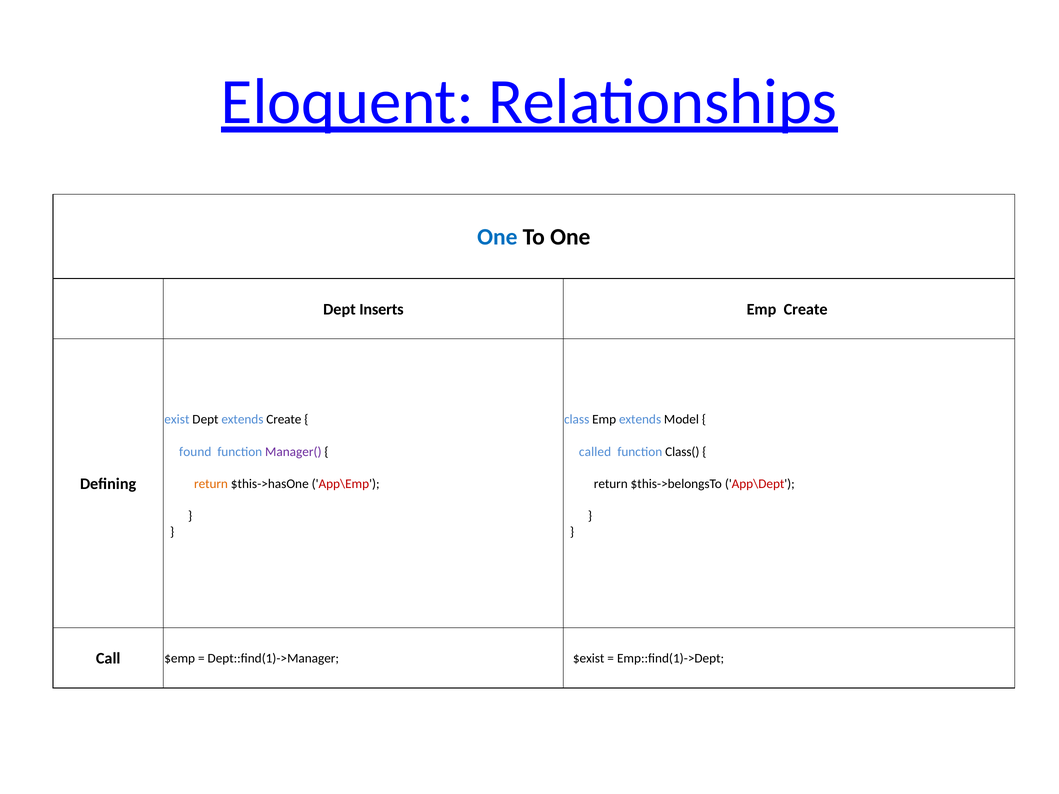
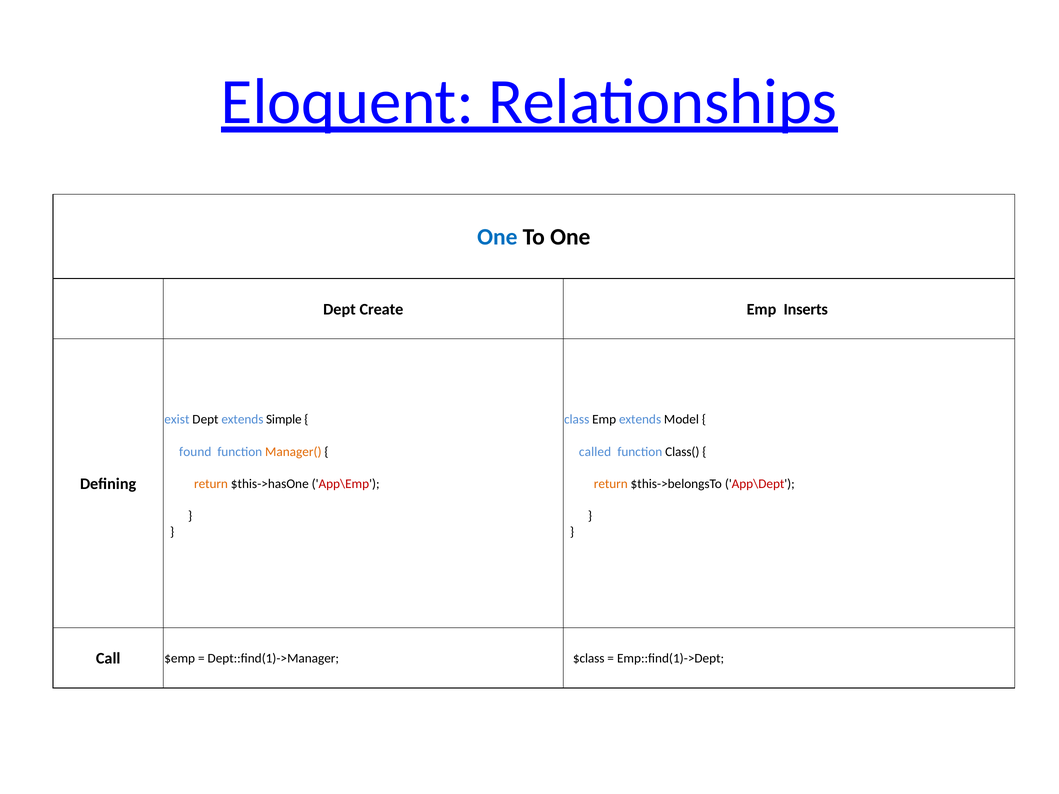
Inserts: Inserts -> Create (381, 309)
Emp Create: Create -> Inserts (806, 309)
extends Create: Create -> Simple (284, 420)
Manager( colour: purple -> orange (293, 452)
return colour: black -> orange (611, 484)
$exist: $exist -> $class (589, 659)
